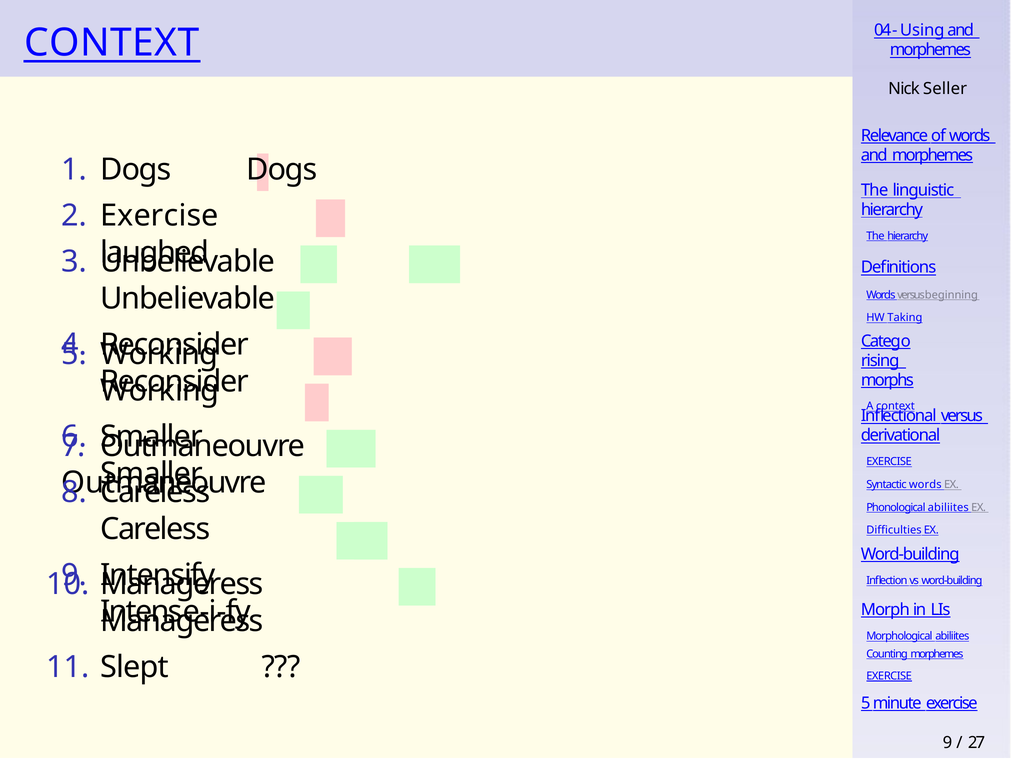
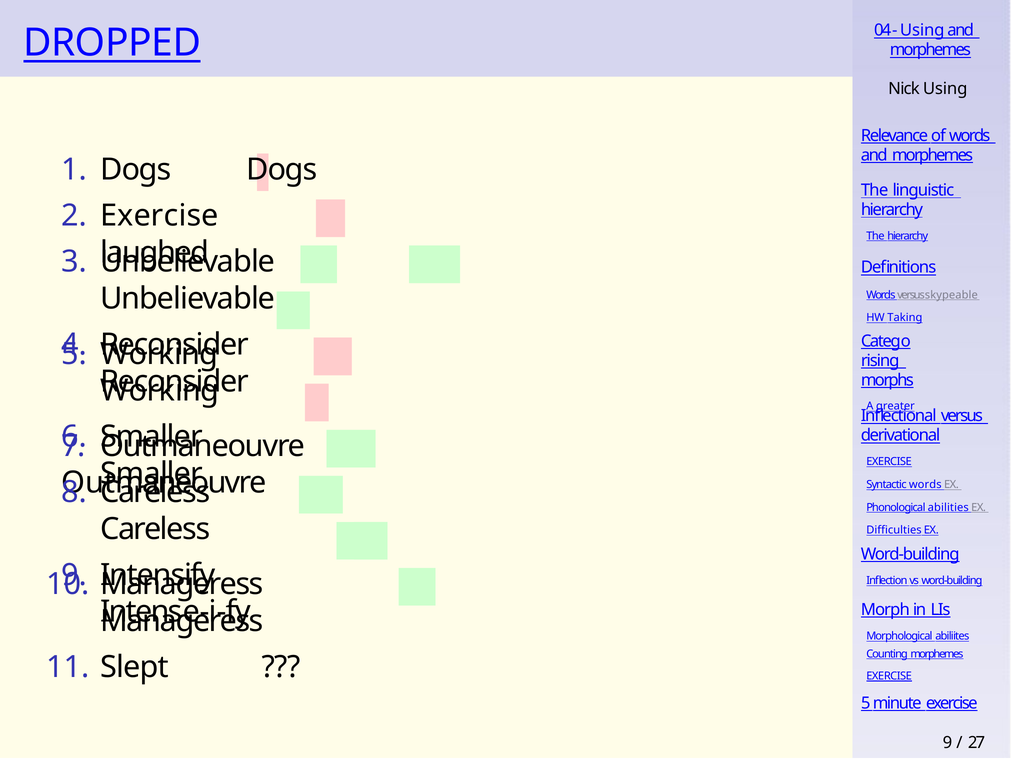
CONTEXT: CONTEXT -> DROPPED (112, 43)
Nick Seller: Seller -> Using (945, 89)
beginning: beginning -> skypeable (951, 295)
A context: context -> greater (895, 406)
Phonological abiliites: abiliites -> abilities (948, 507)
